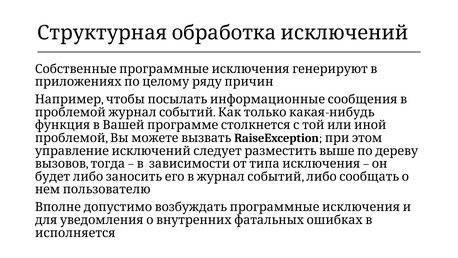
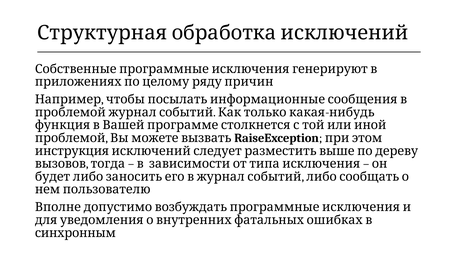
управление: управление -> инструкция (72, 151)
исполняется: исполняется -> синхронным (75, 233)
